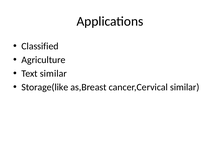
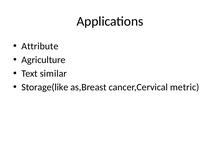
Classified: Classified -> Attribute (40, 46)
cancer,Cervical similar: similar -> metric (185, 87)
